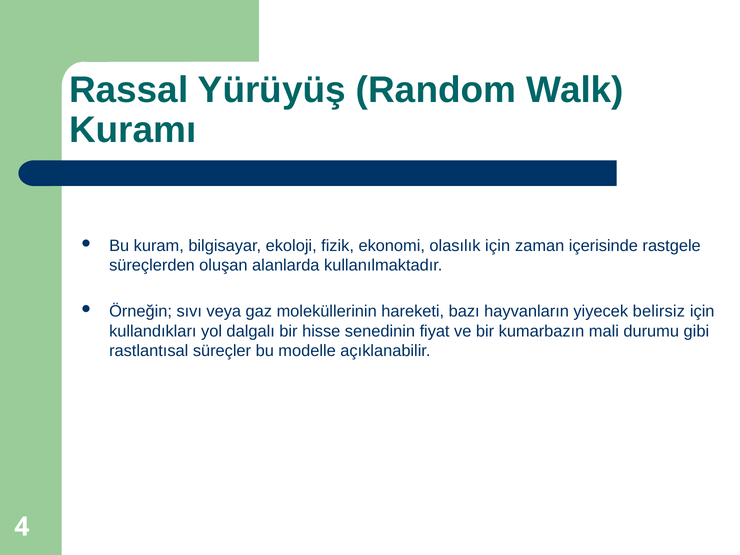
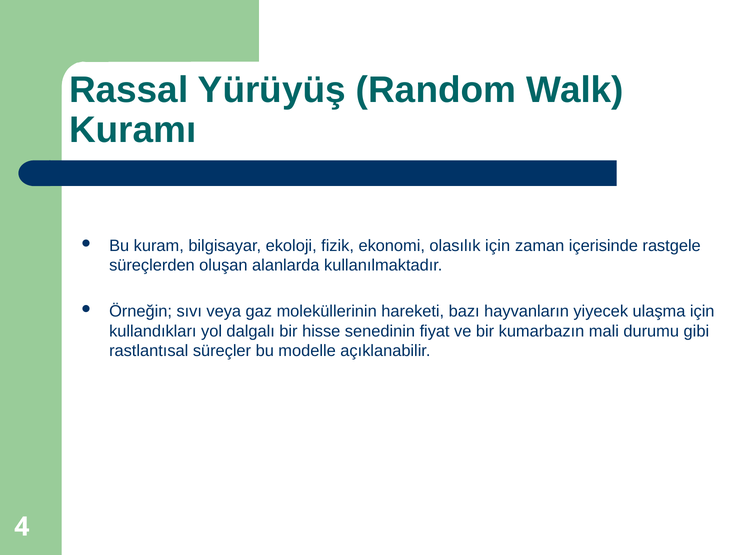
belirsiz: belirsiz -> ulaşma (659, 311)
